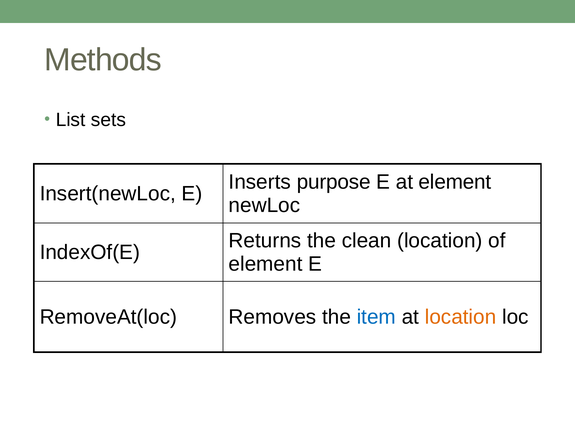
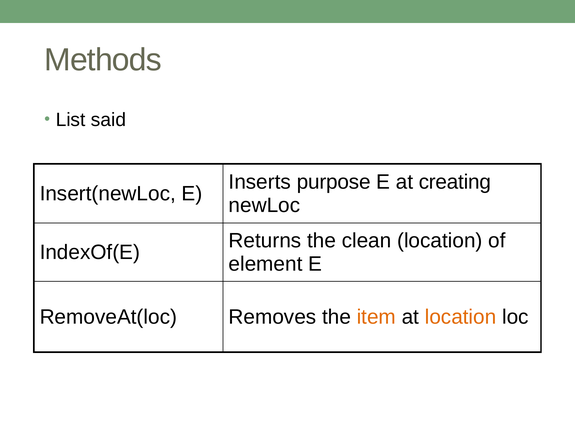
sets: sets -> said (108, 120)
at element: element -> creating (455, 182)
item colour: blue -> orange (376, 316)
